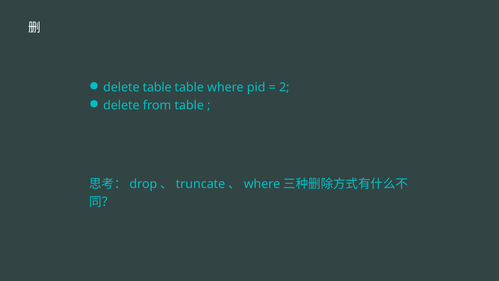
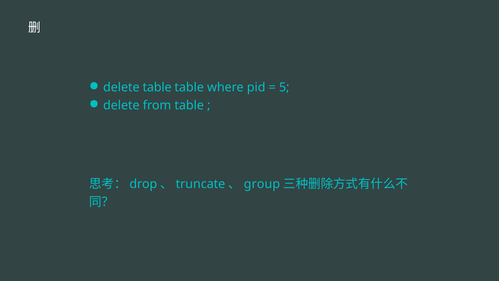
2: 2 -> 5 (284, 87)
where: where -> group (262, 184)
